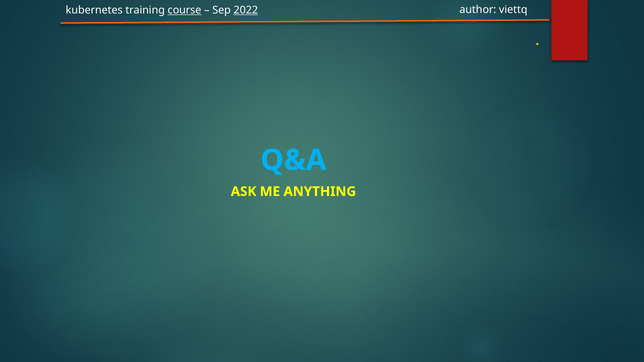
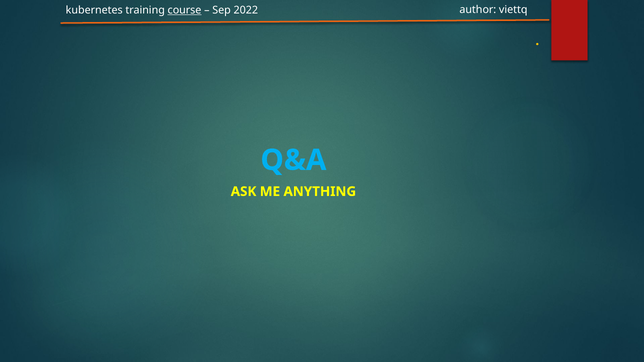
2022 underline: present -> none (246, 10)
